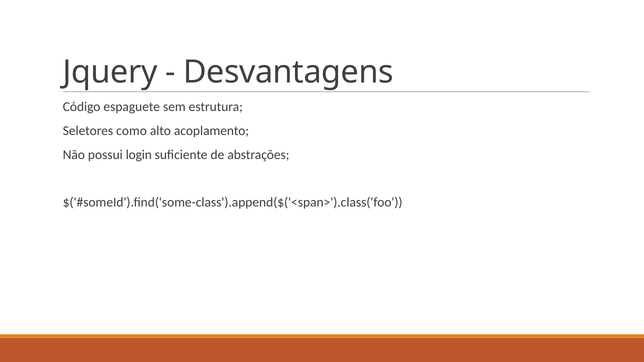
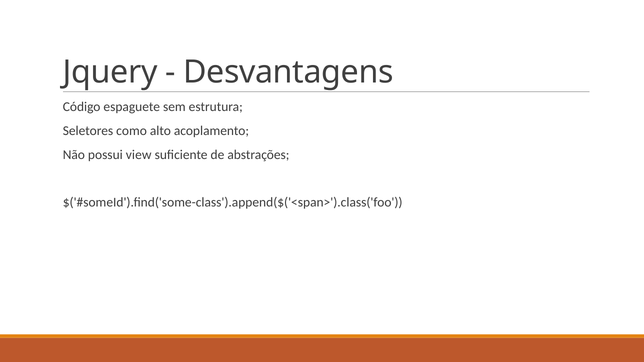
login: login -> view (139, 155)
